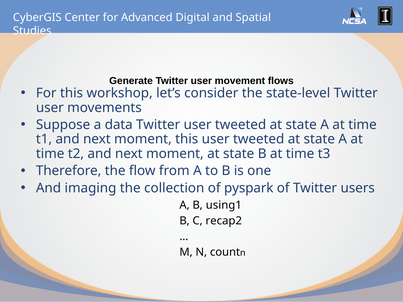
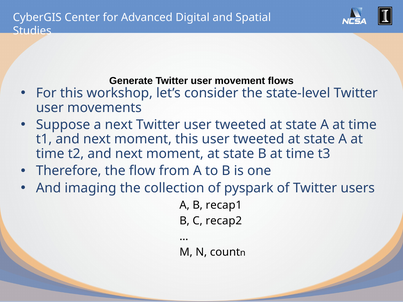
a data: data -> next (119, 125)
using1: using1 -> recap1 (224, 205)
